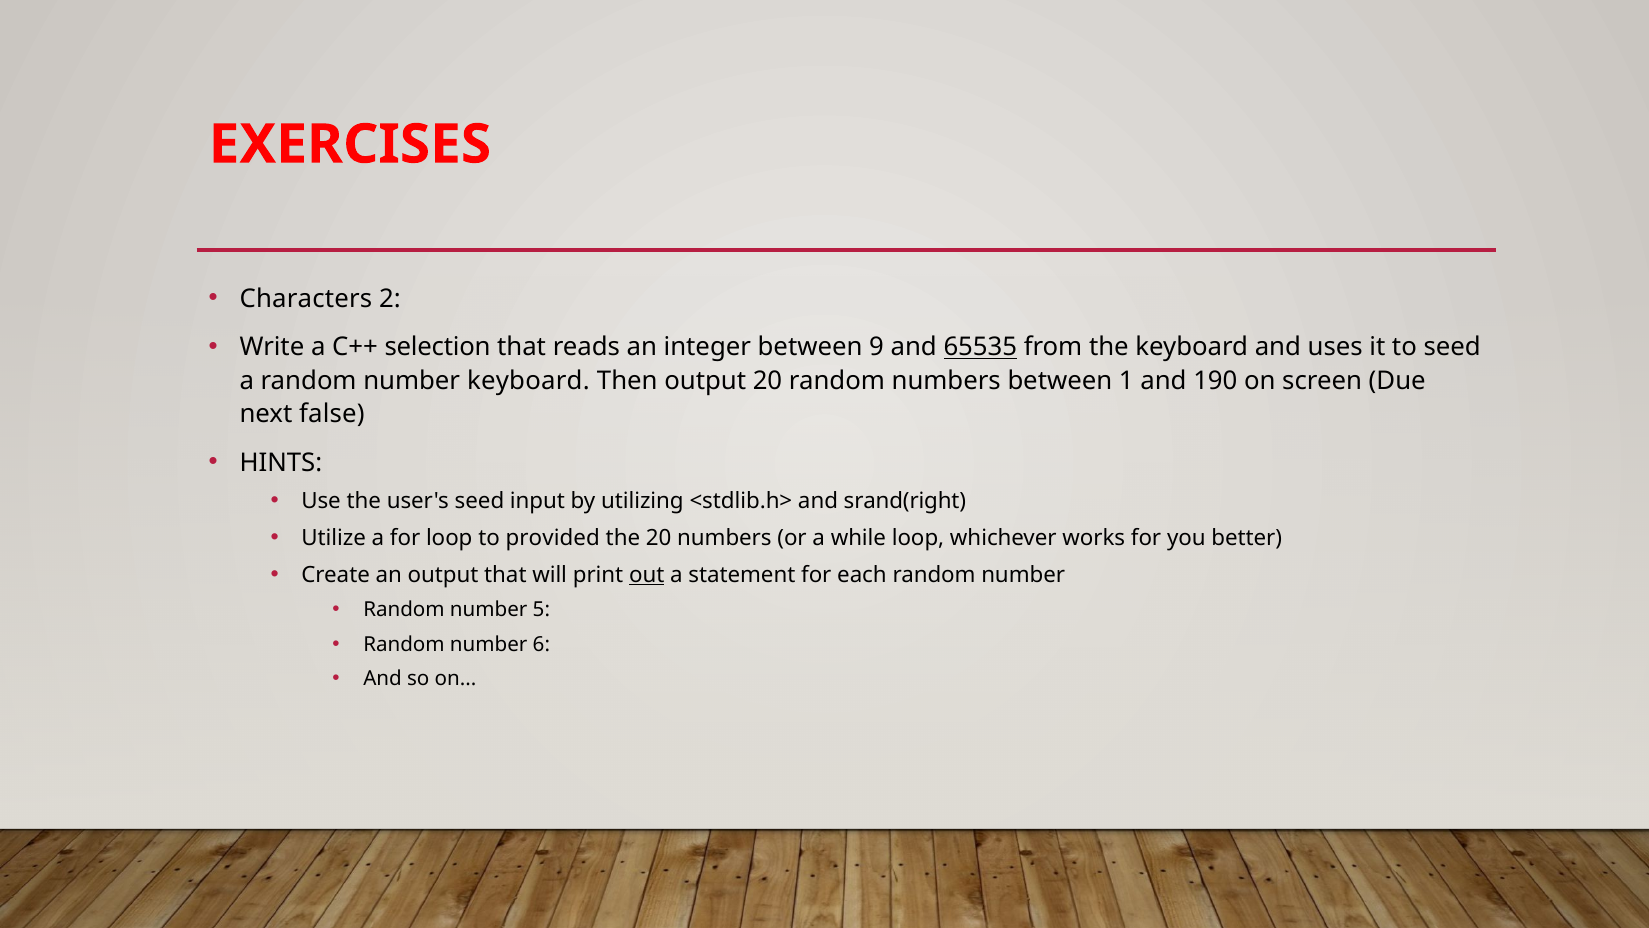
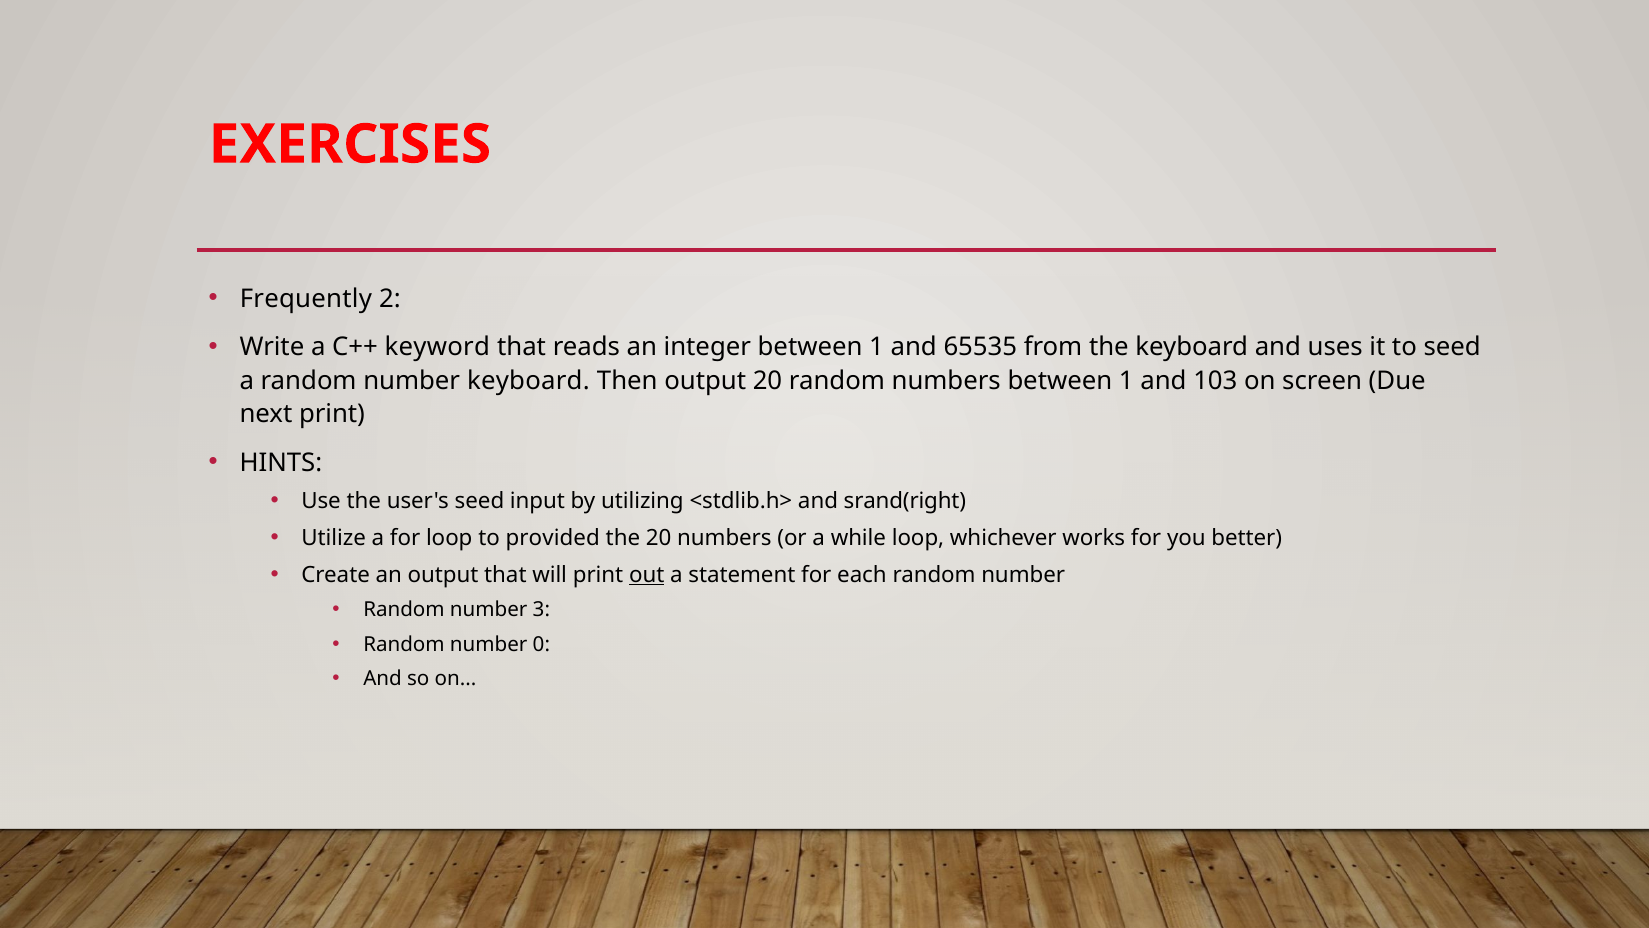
Characters: Characters -> Frequently (306, 298)
selection: selection -> keyword (437, 347)
integer between 9: 9 -> 1 (877, 347)
65535 underline: present -> none (980, 347)
190: 190 -> 103 (1215, 381)
next false: false -> print (332, 414)
5: 5 -> 3 (541, 610)
6: 6 -> 0 (541, 644)
